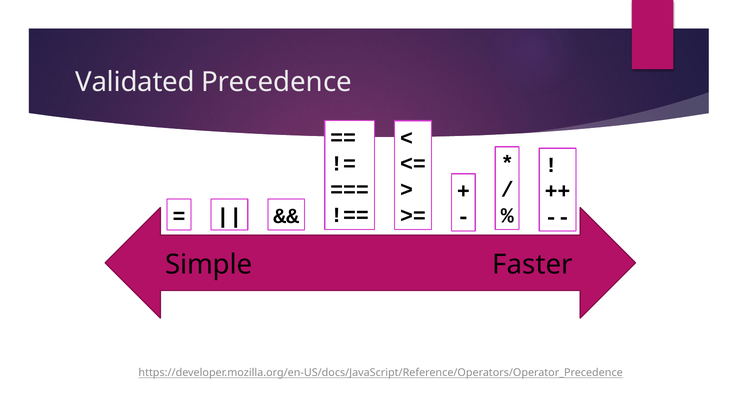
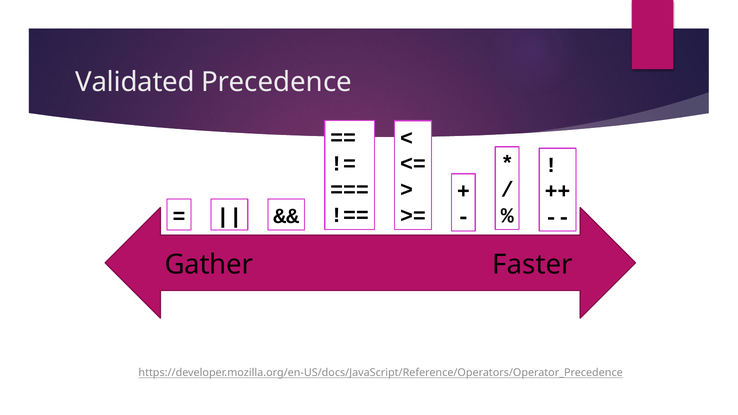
Simple: Simple -> Gather (209, 265)
